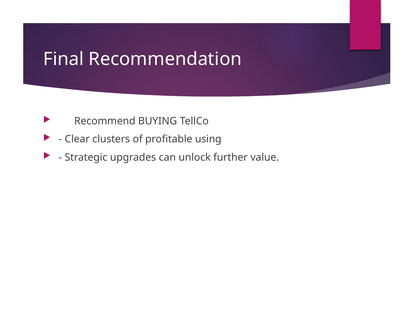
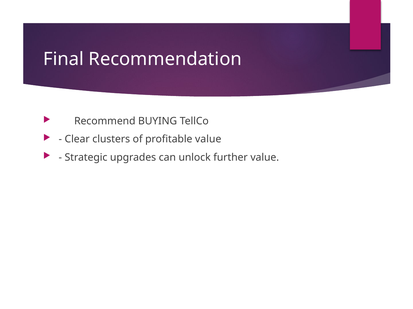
profitable using: using -> value (208, 140)
